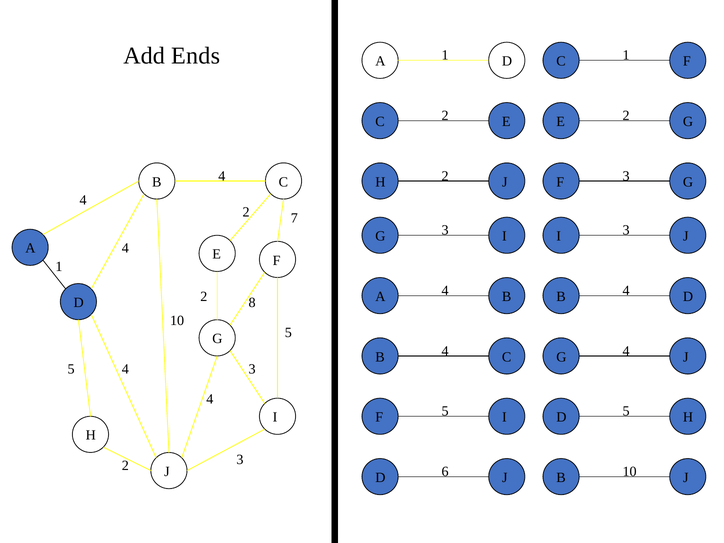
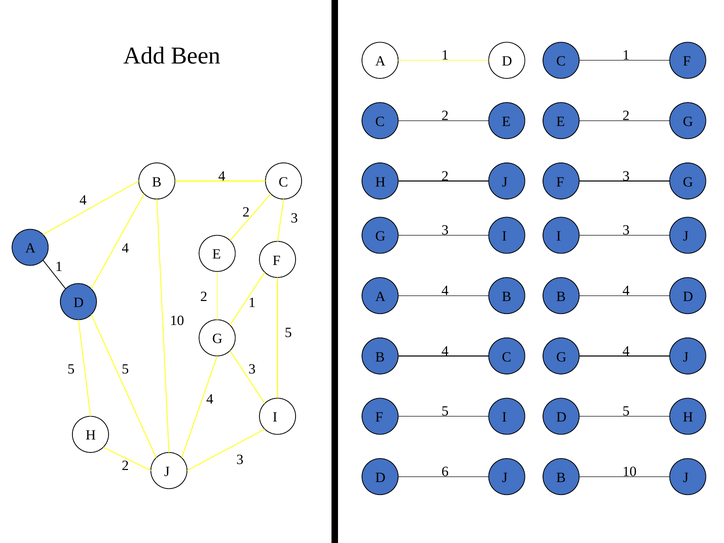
Ends: Ends -> Been (196, 56)
2 7: 7 -> 3 (294, 218)
8: 8 -> 1 (252, 303)
4: 4 -> 5 (125, 369)
